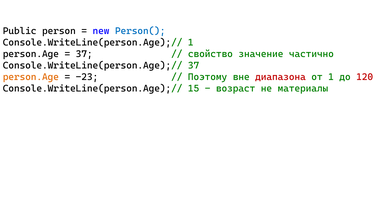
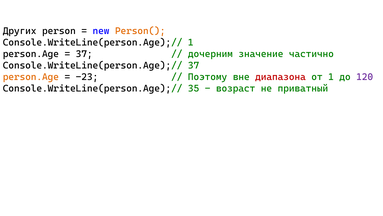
Public: Public -> Других (20, 31)
Person( colour: blue -> orange (140, 31)
свойство: свойство -> дочерним (210, 54)
120 colour: red -> purple (365, 77)
15: 15 -> 35 (194, 88)
материалы: материалы -> приватный (303, 88)
